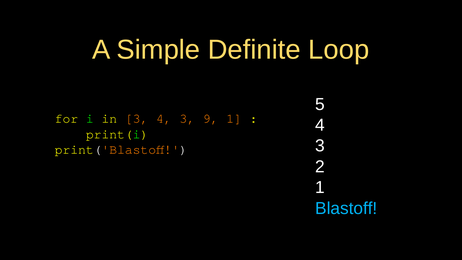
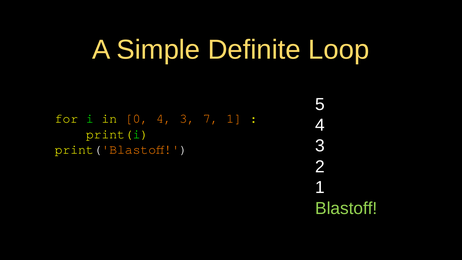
in 3: 3 -> 0 (137, 118)
9: 9 -> 7 (211, 118)
Blastoff colour: light blue -> light green (346, 208)
